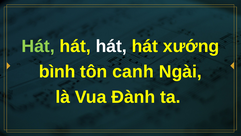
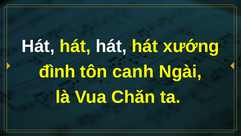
Hát colour: light green -> white (38, 46)
bình: bình -> đình (57, 71)
Đành: Đành -> Chăn (133, 97)
